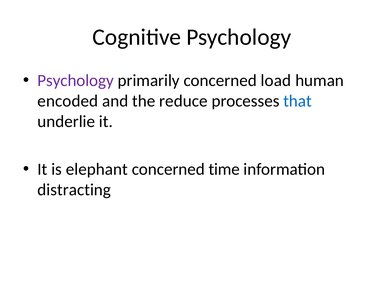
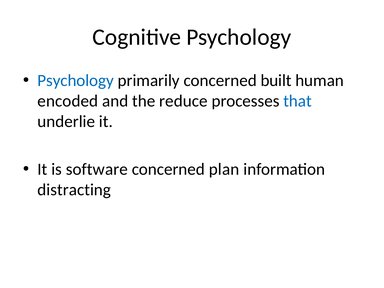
Psychology colour: purple -> blue (76, 81)
load: load -> built (276, 81)
elephant: elephant -> software (97, 169)
time: time -> plan (224, 169)
